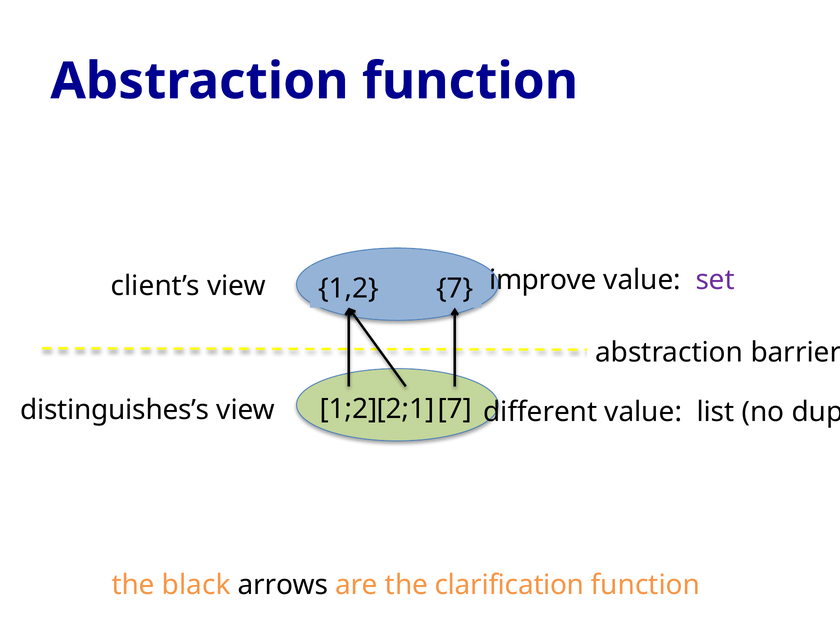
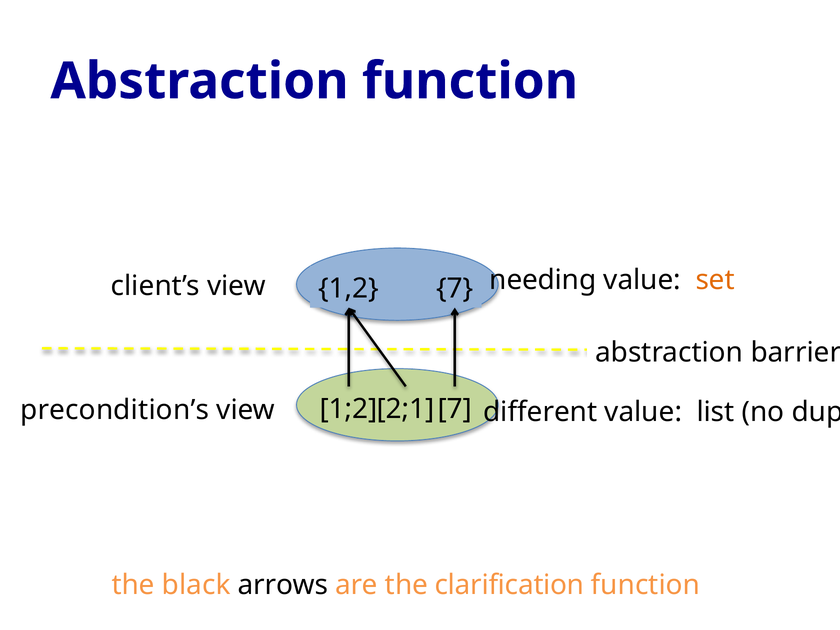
improve: improve -> needing (543, 280)
set colour: purple -> orange (715, 280)
distinguishes’s: distinguishes’s -> precondition’s (115, 410)
